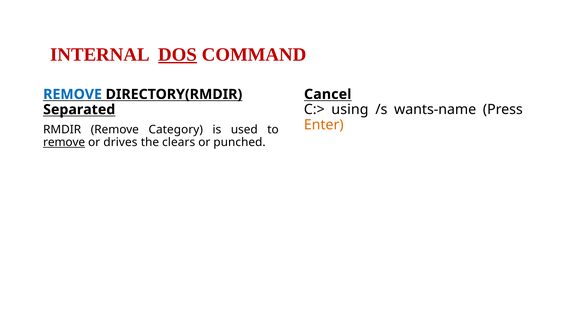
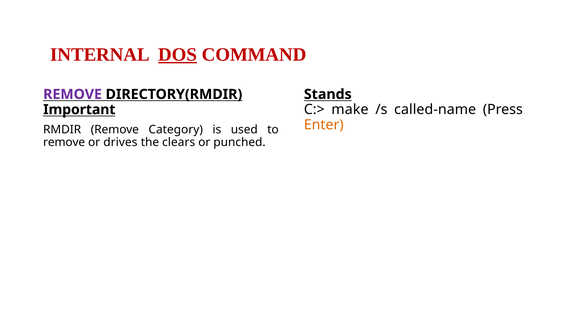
Cancel: Cancel -> Stands (328, 94)
REMOVE colour: blue -> purple (73, 94)
using: using -> make (350, 110)
wants-name: wants-name -> called-name (435, 110)
Separated: Separated -> Important (79, 110)
remove underline: present -> none (64, 142)
